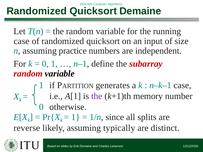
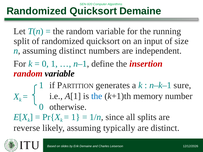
case: case -> split (22, 41)
assuming practice: practice -> distinct (73, 51)
subarray: subarray -> insertion (146, 64)
n–k–1 case: case -> sure (182, 85)
the colour: purple -> blue (97, 96)
